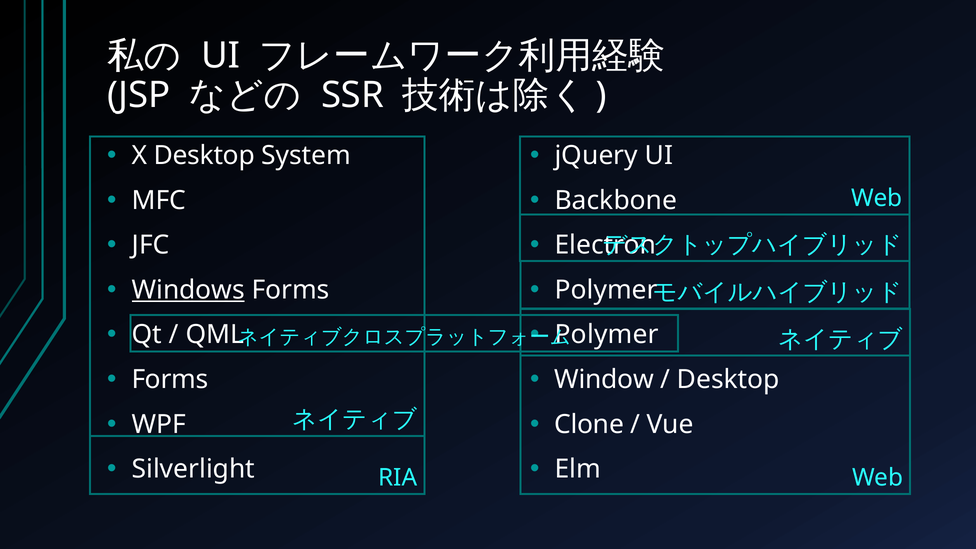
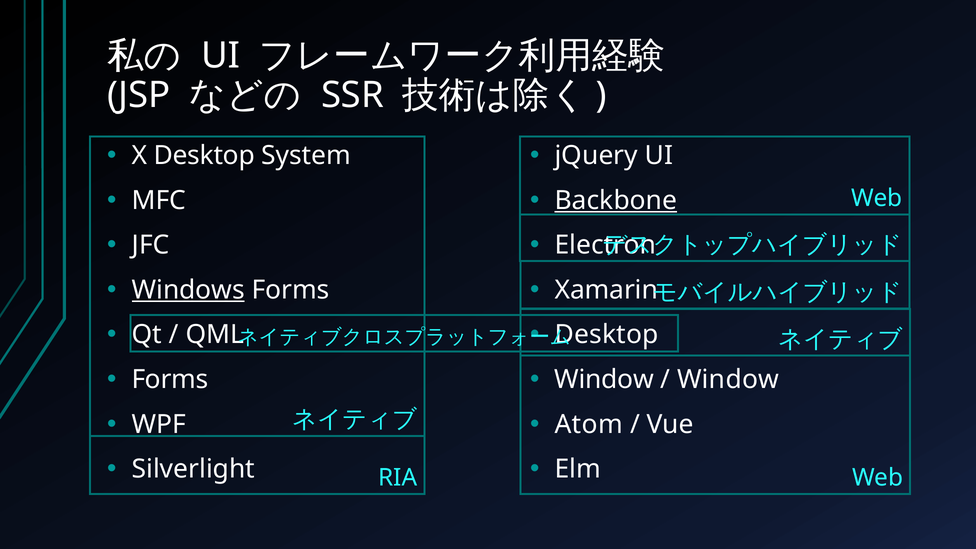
Backbone underline: none -> present (616, 200)
Polymer: Polymer -> Xamarin (606, 290)
Polymer: Polymer -> Desktop (607, 335)
Desktop: Desktop -> Window (728, 380)
Clone: Clone -> Atom (589, 424)
